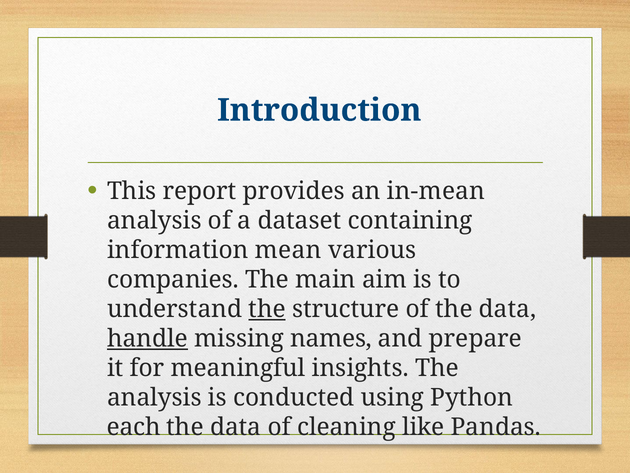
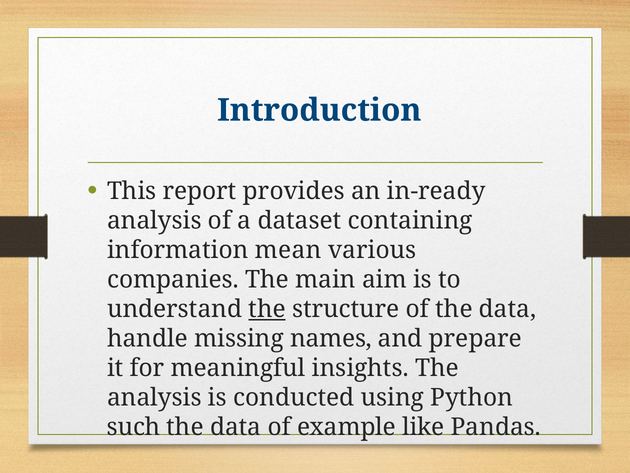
in-mean: in-mean -> in-ready (436, 191)
handle underline: present -> none (147, 338)
each: each -> such (134, 426)
cleaning: cleaning -> example (346, 426)
